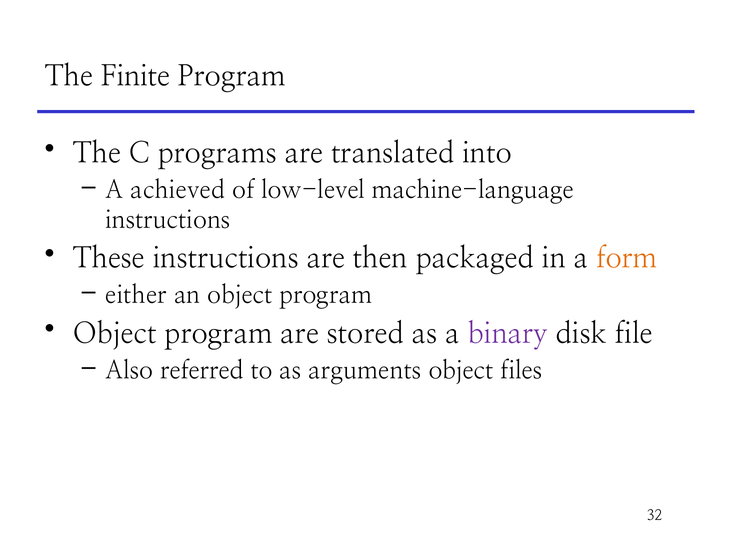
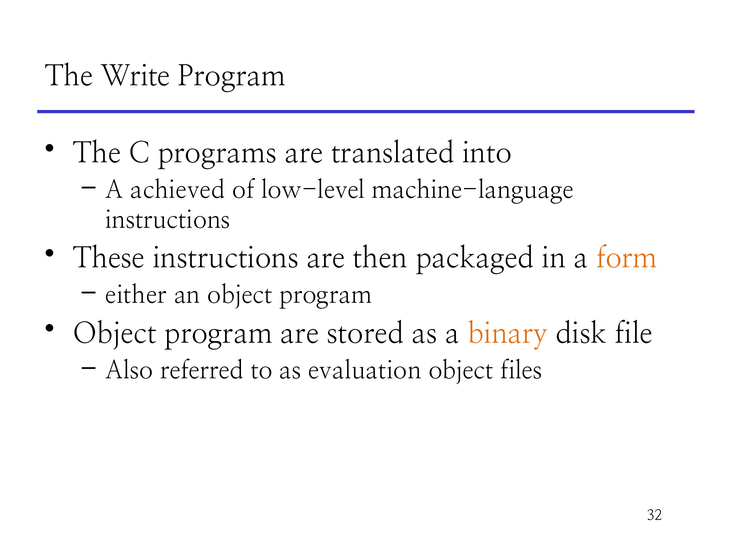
Finite: Finite -> Write (135, 76)
binary colour: purple -> orange (508, 334)
arguments: arguments -> evaluation (365, 370)
